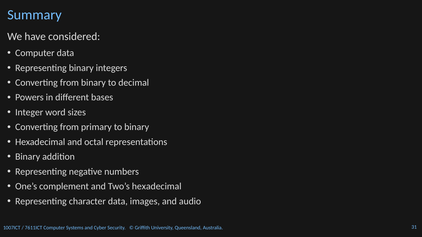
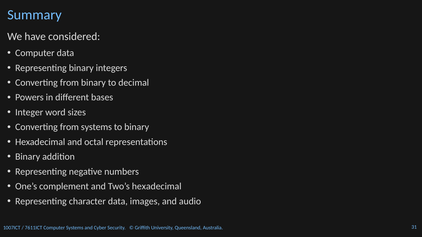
from primary: primary -> systems (96, 127)
